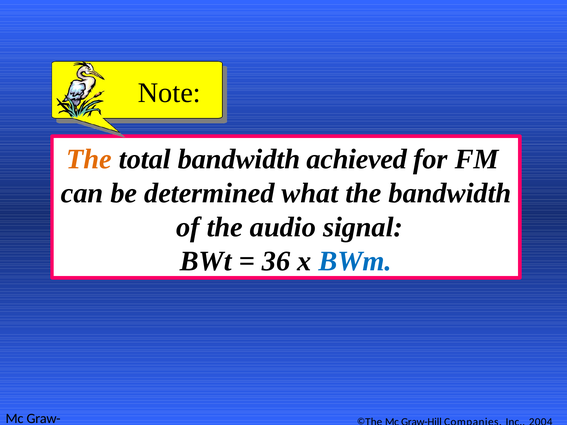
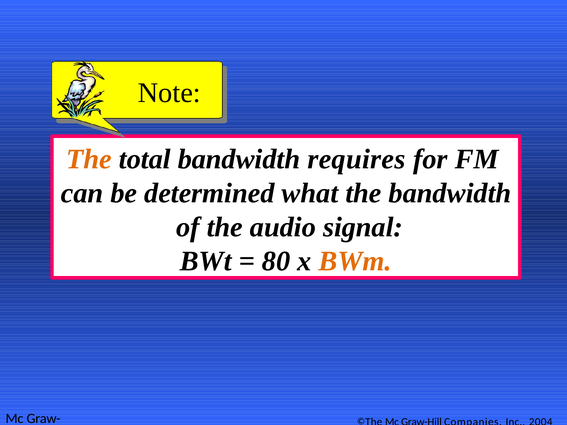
achieved: achieved -> requires (356, 159)
36: 36 -> 80 (276, 261)
BWm colour: blue -> orange (355, 261)
